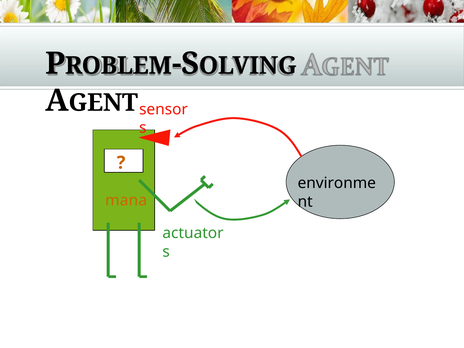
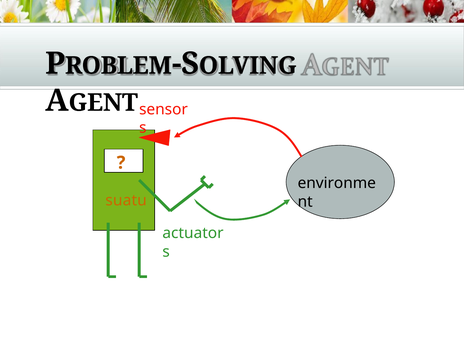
mana: mana -> suatu (126, 200)
